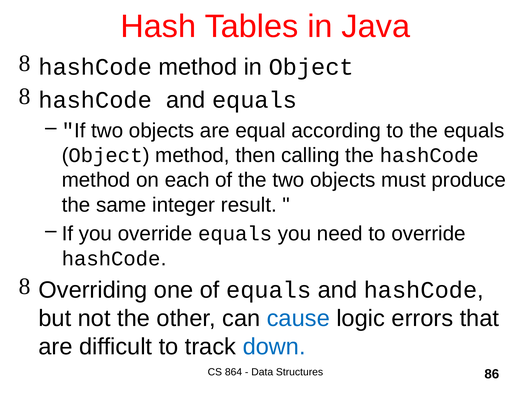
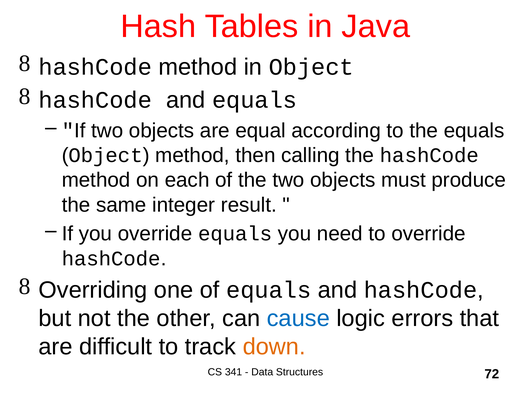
down colour: blue -> orange (274, 347)
864: 864 -> 341 (234, 372)
86: 86 -> 72 (492, 374)
